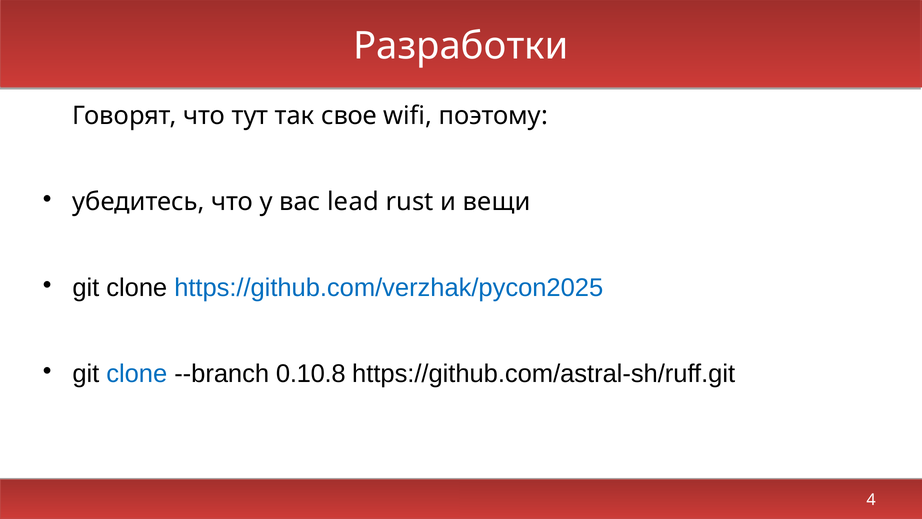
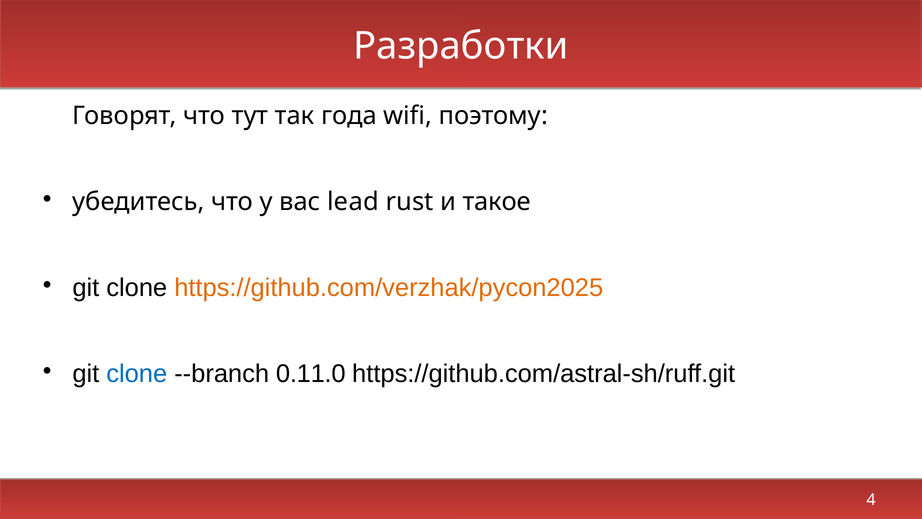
свое: свое -> года (349, 116)
вещи: вещи -> такое (497, 202)
https://github.com/verzhak/pycon2025 colour: blue -> orange (389, 288)
0.10.8: 0.10.8 -> 0.11.0 (311, 373)
